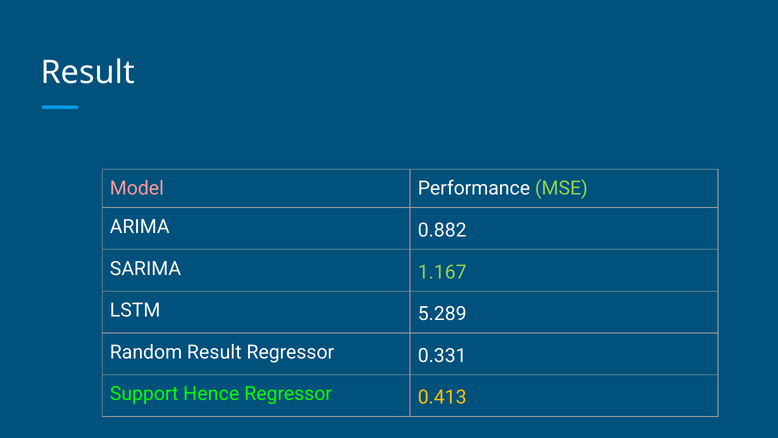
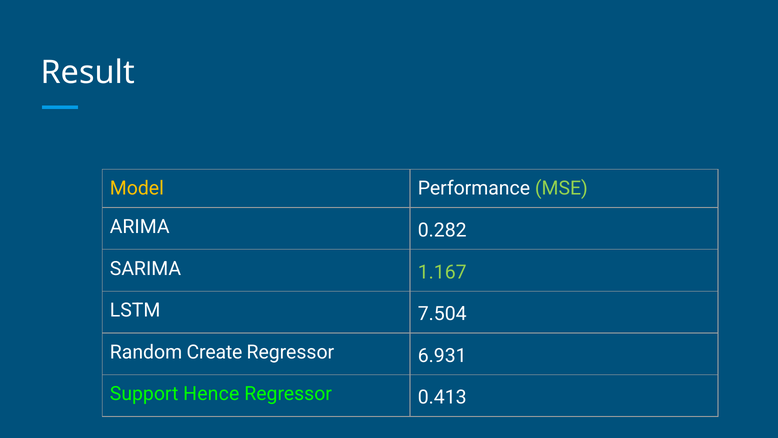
Model colour: pink -> yellow (137, 188)
0.882: 0.882 -> 0.282 (442, 230)
5.289: 5.289 -> 7.504 (442, 314)
Random Result: Result -> Create (214, 352)
0.331: 0.331 -> 6.931 (442, 355)
0.413 colour: yellow -> white (442, 397)
